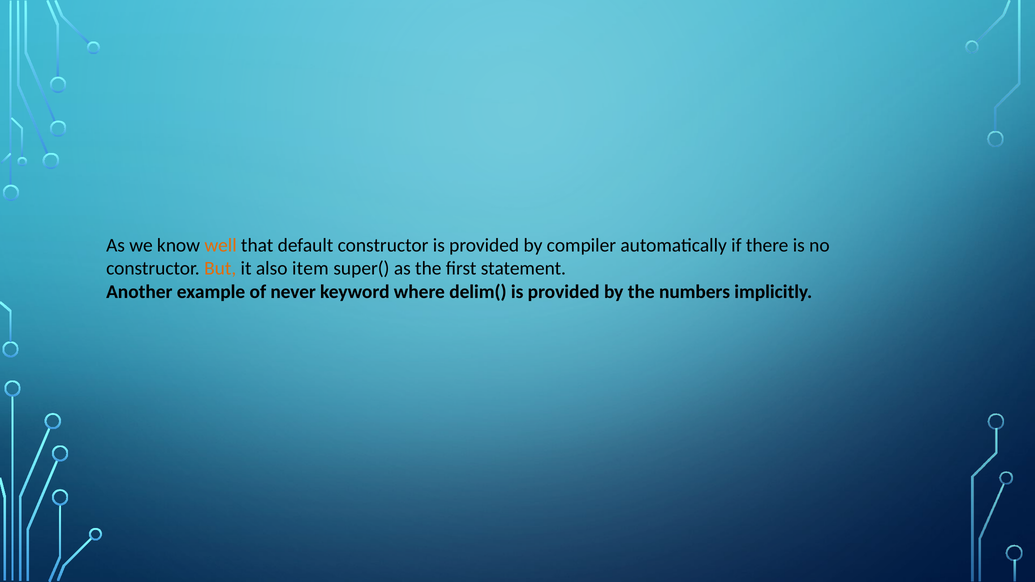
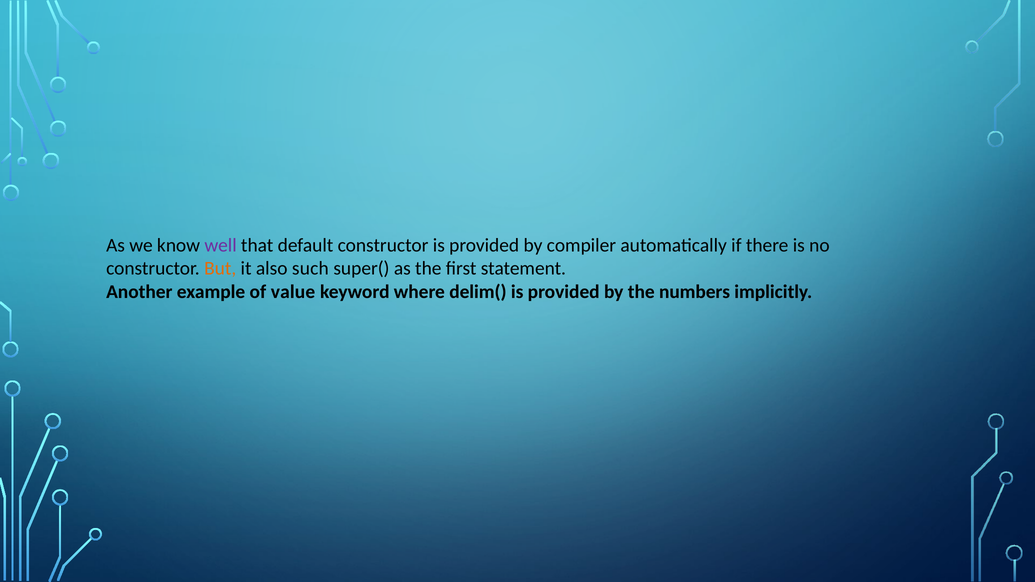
well colour: orange -> purple (221, 245)
item: item -> such (310, 268)
never: never -> value (293, 292)
